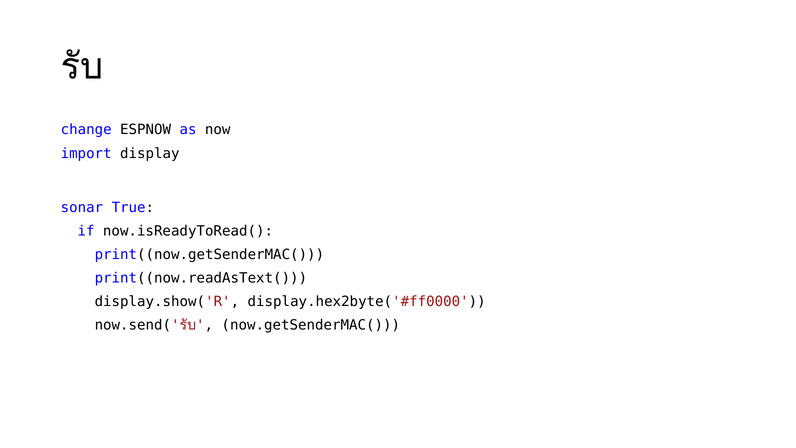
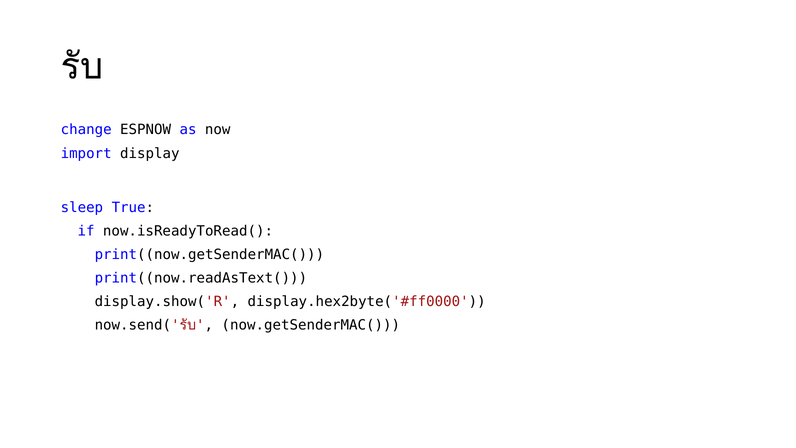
sonar: sonar -> sleep (82, 207)
